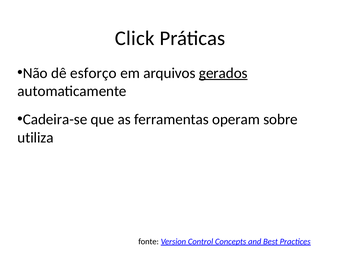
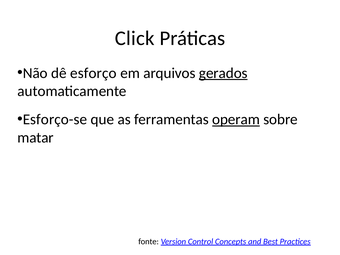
Cadeira-se: Cadeira-se -> Esforço-se (55, 120)
operam underline: none -> present (236, 120)
utiliza: utiliza -> matar (36, 138)
